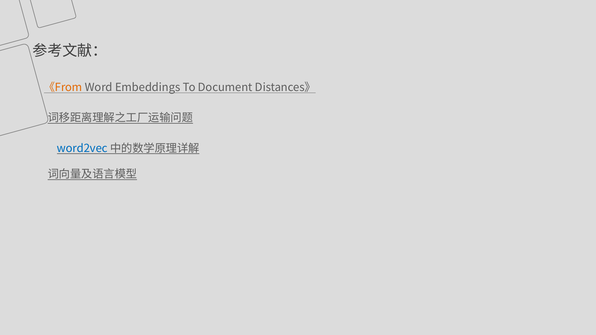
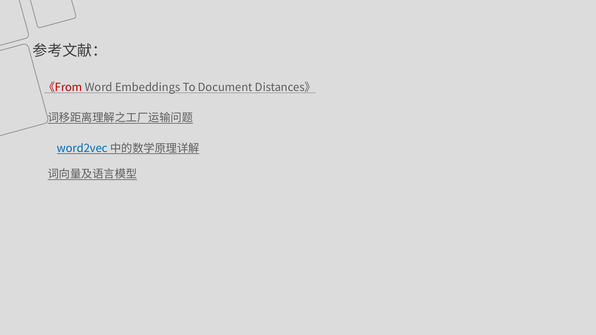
《From colour: orange -> red (63, 88)
